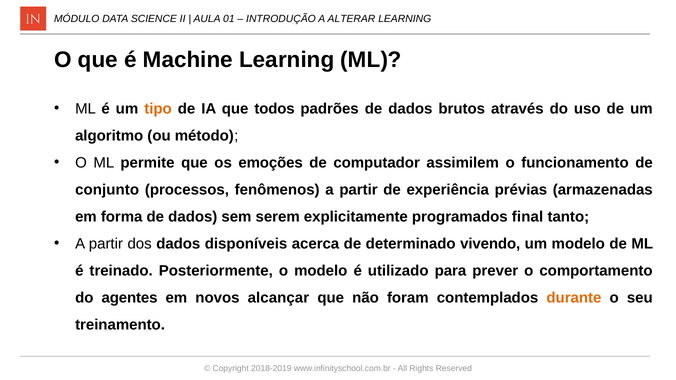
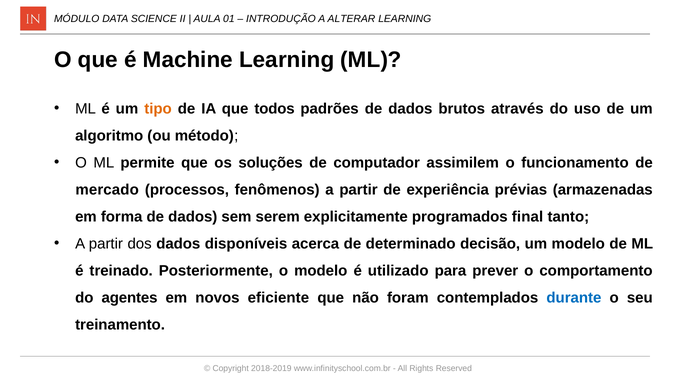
emoções: emoções -> soluções (271, 163)
conjunto: conjunto -> mercado (107, 190)
vivendo: vivendo -> decisão (490, 244)
alcançar: alcançar -> eficiente (278, 298)
durante colour: orange -> blue (574, 298)
